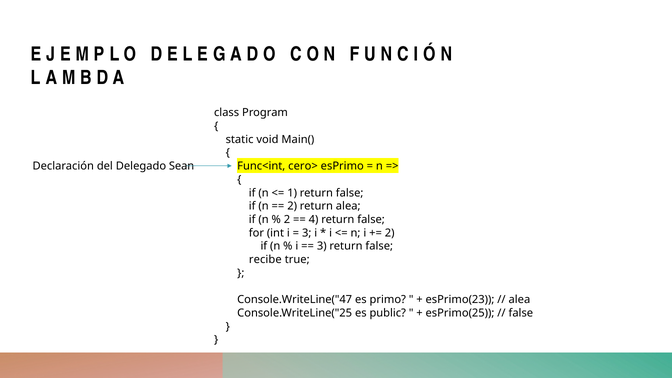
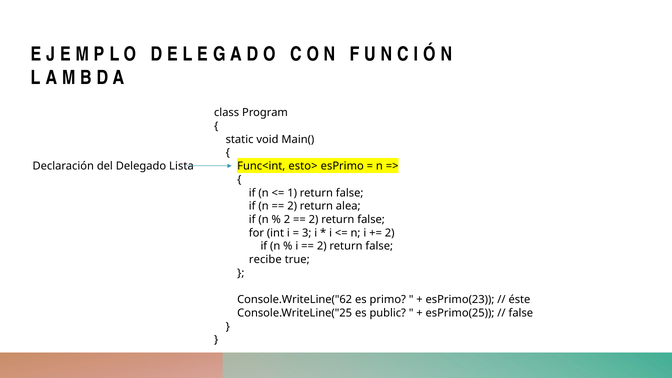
cero>: cero> -> esto> (303, 166)
Sean: Sean -> Lista (181, 166)
4: 4 -> 2 (314, 220)
3: 3 -> 2 (322, 246)
Console.WriteLine("47: Console.WriteLine("47 -> Console.WriteLine("62 (295, 300)
alea: alea -> éste (519, 300)
